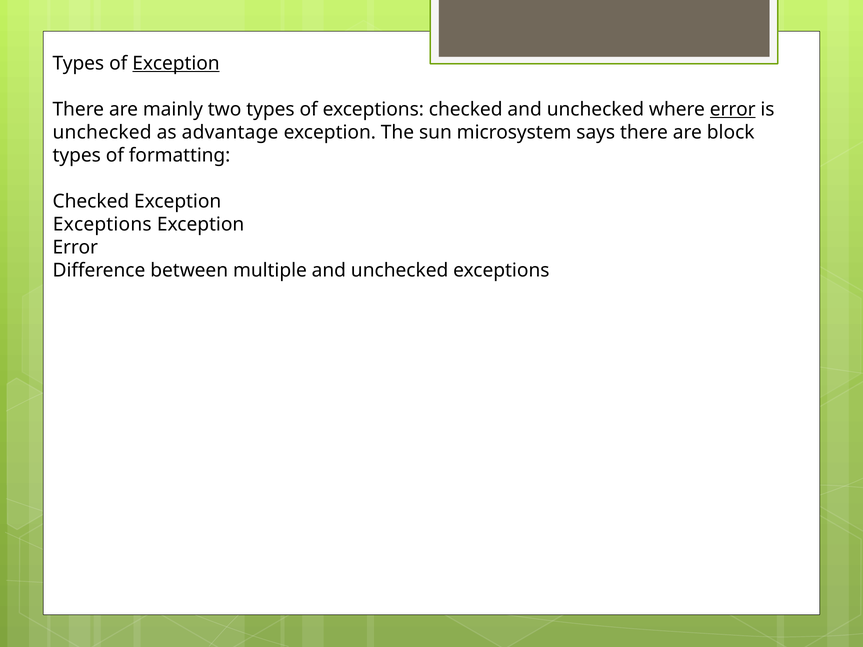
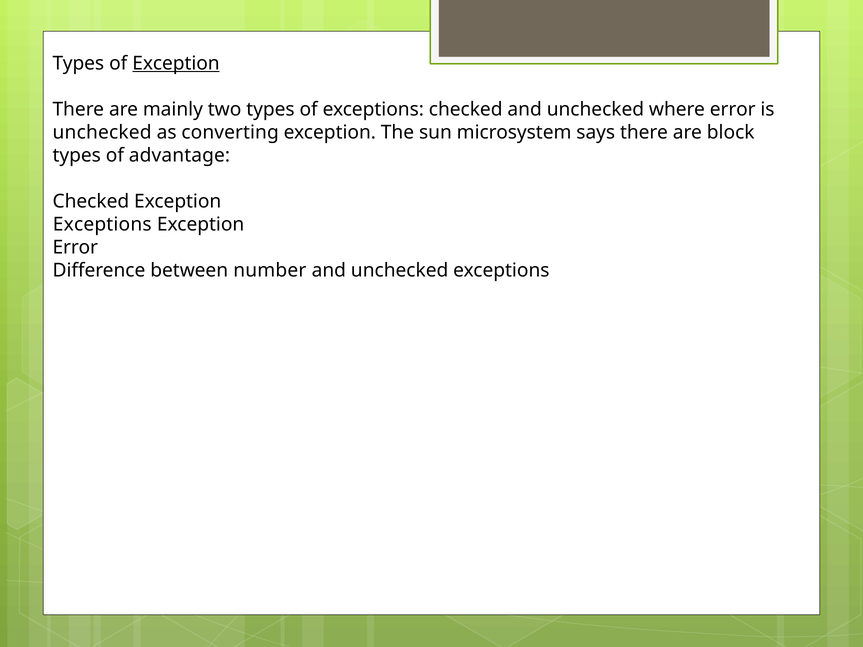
error underline: present -> none (733, 109)
advantage: advantage -> converting (230, 132)
formatting: formatting -> advantage (179, 155)
multiple: multiple -> number (270, 270)
